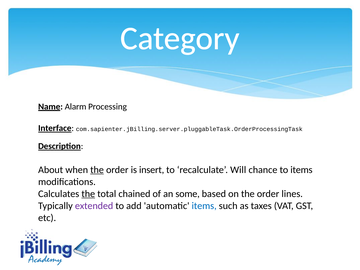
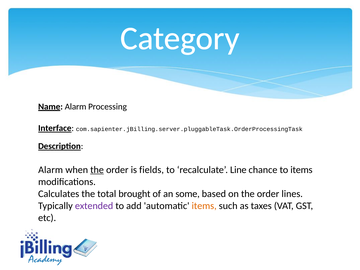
About: About -> Alarm (51, 170)
insert: insert -> fields (152, 170)
Will: Will -> Line (238, 170)
the underline: present -> none (88, 194)
chained: chained -> brought (134, 194)
items colour: blue -> orange (204, 206)
